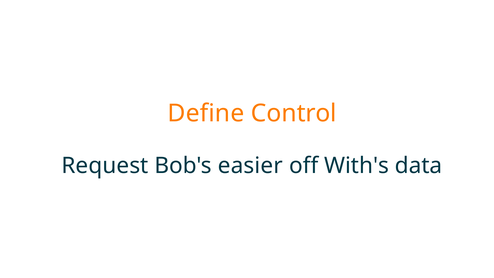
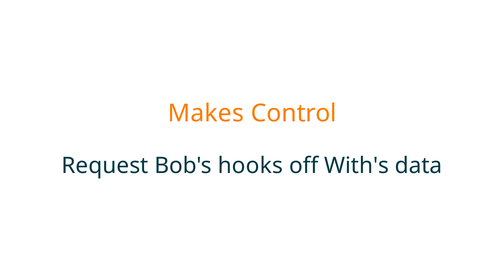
Define: Define -> Makes (206, 113)
easier: easier -> hooks (250, 165)
